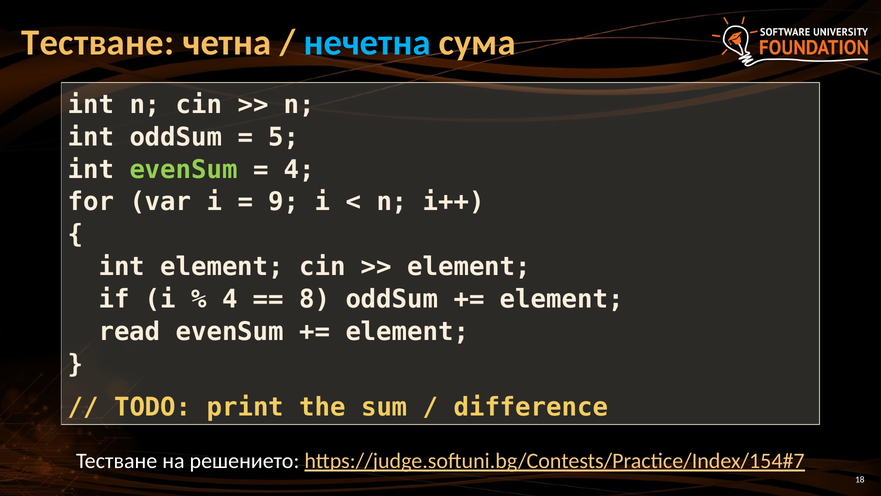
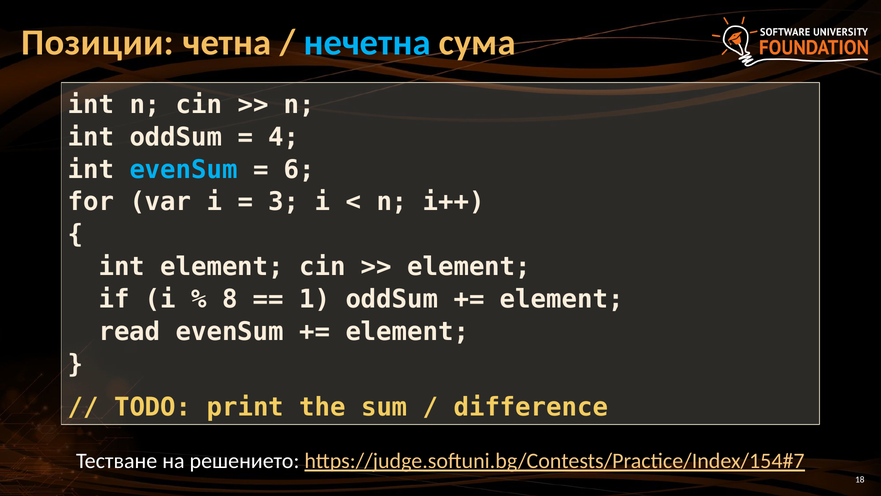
Тестване: Тестване -> Позиции (98, 43)
5: 5 -> 4 (284, 137)
evenSum colour: light green -> light blue (184, 169)
4: 4 -> 6 (299, 169)
9: 9 -> 3 (284, 202)
4: 4 -> 8 (230, 299)
8: 8 -> 1 (315, 299)
